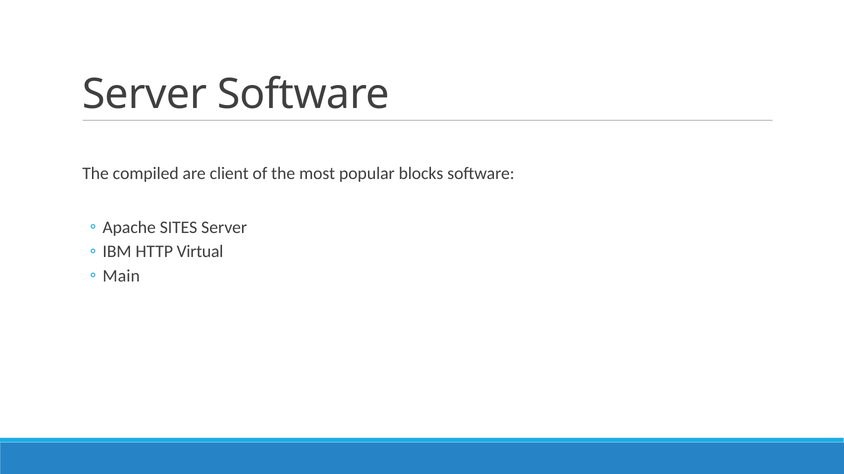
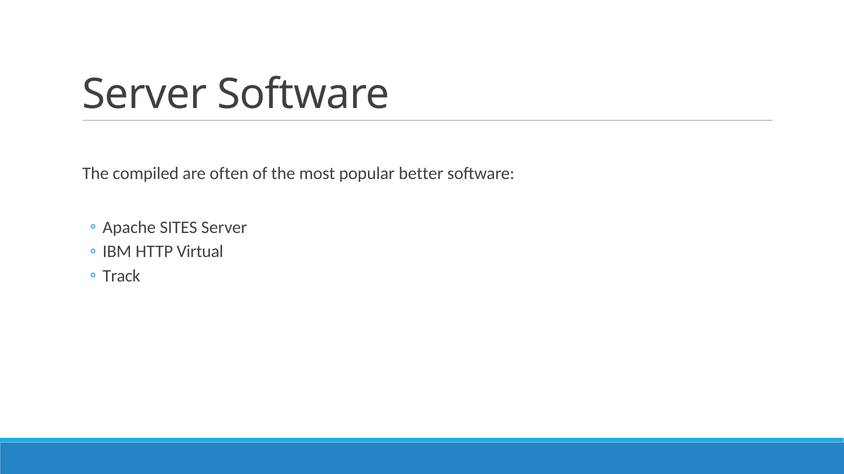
client: client -> often (229, 174)
blocks: blocks -> better (421, 174)
Main: Main -> Track (121, 276)
